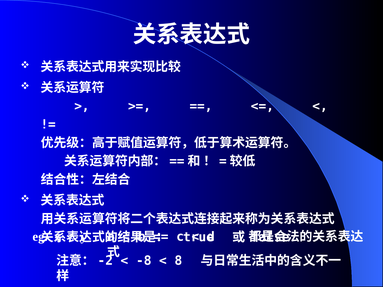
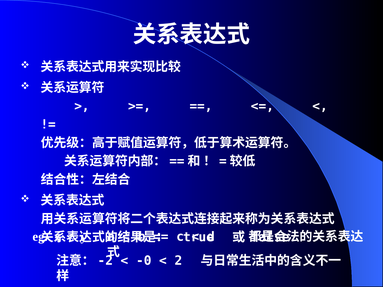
-8: -8 -> -0 (144, 261)
8: 8 -> 2 (178, 261)
